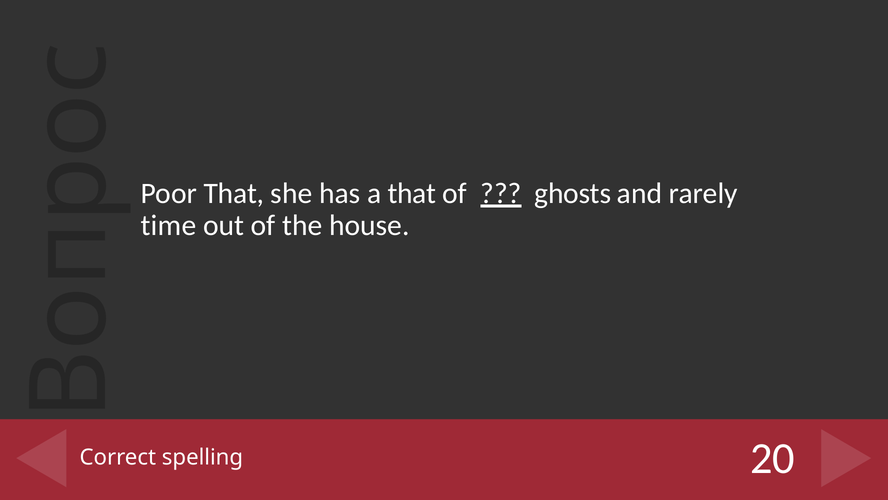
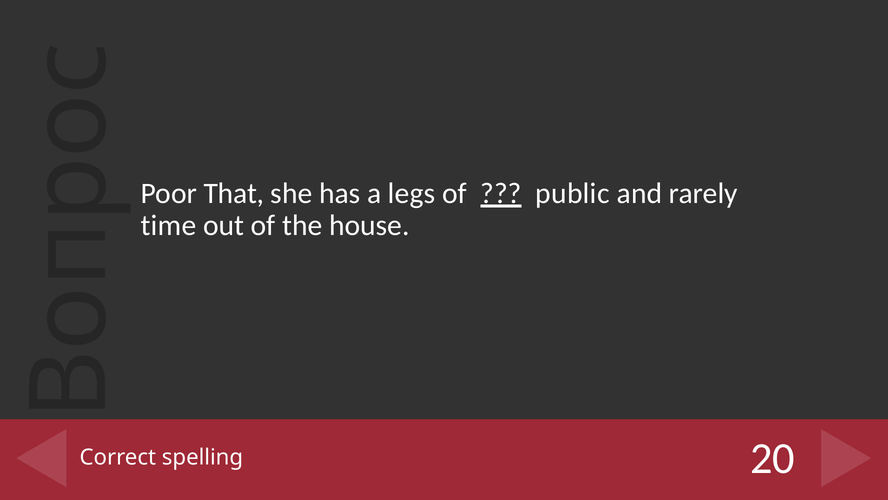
a that: that -> legs (412, 193)
ghosts: ghosts -> public (572, 193)
